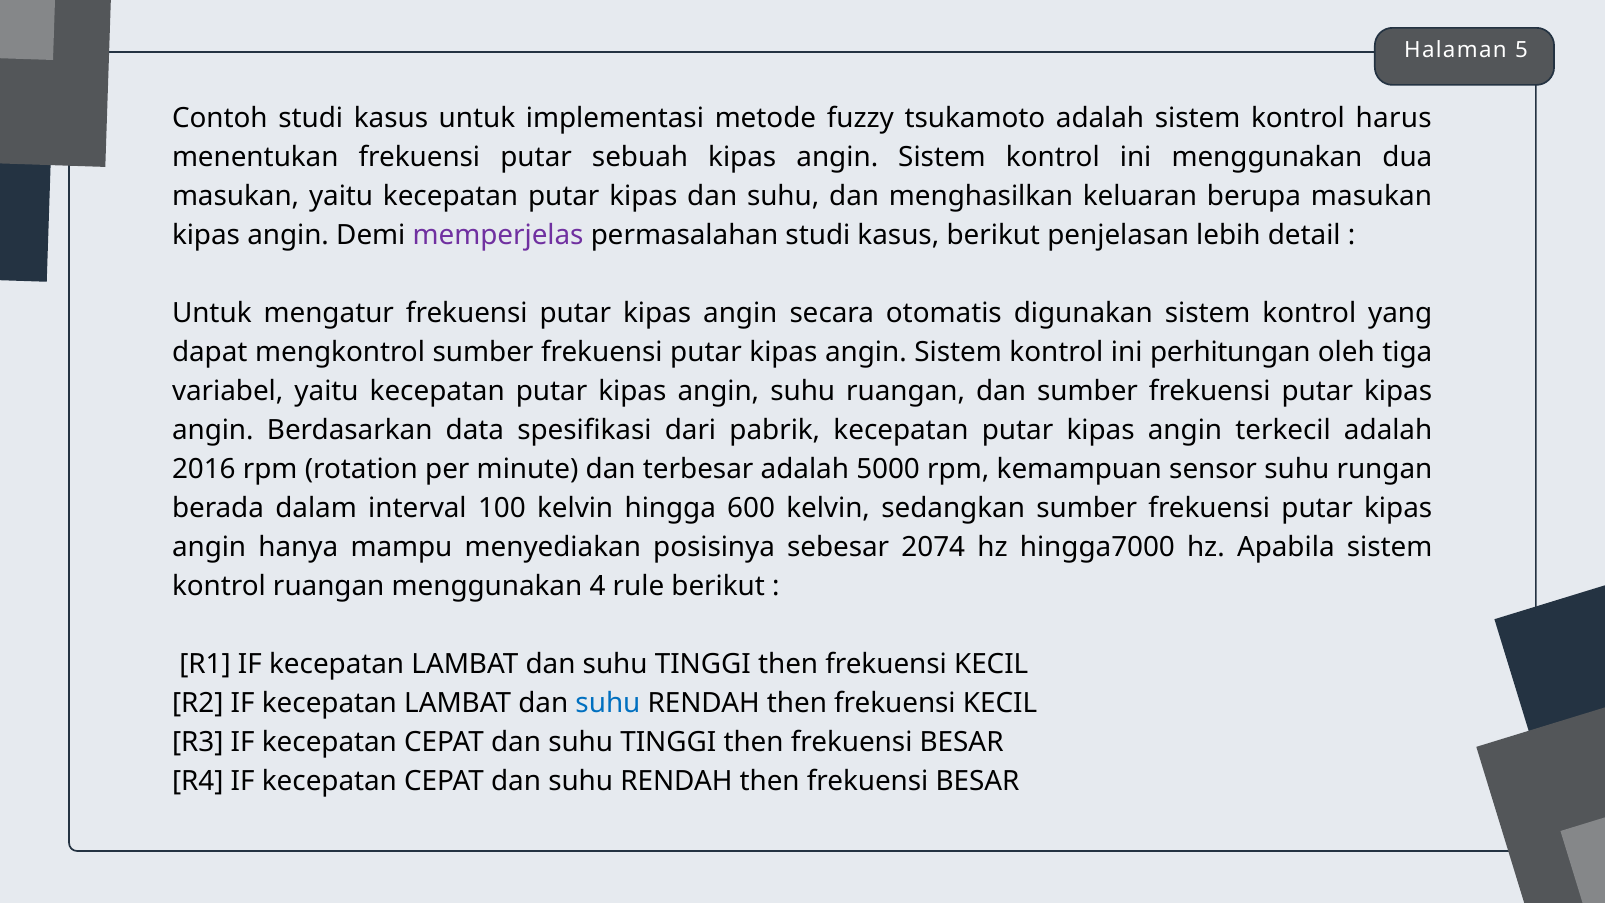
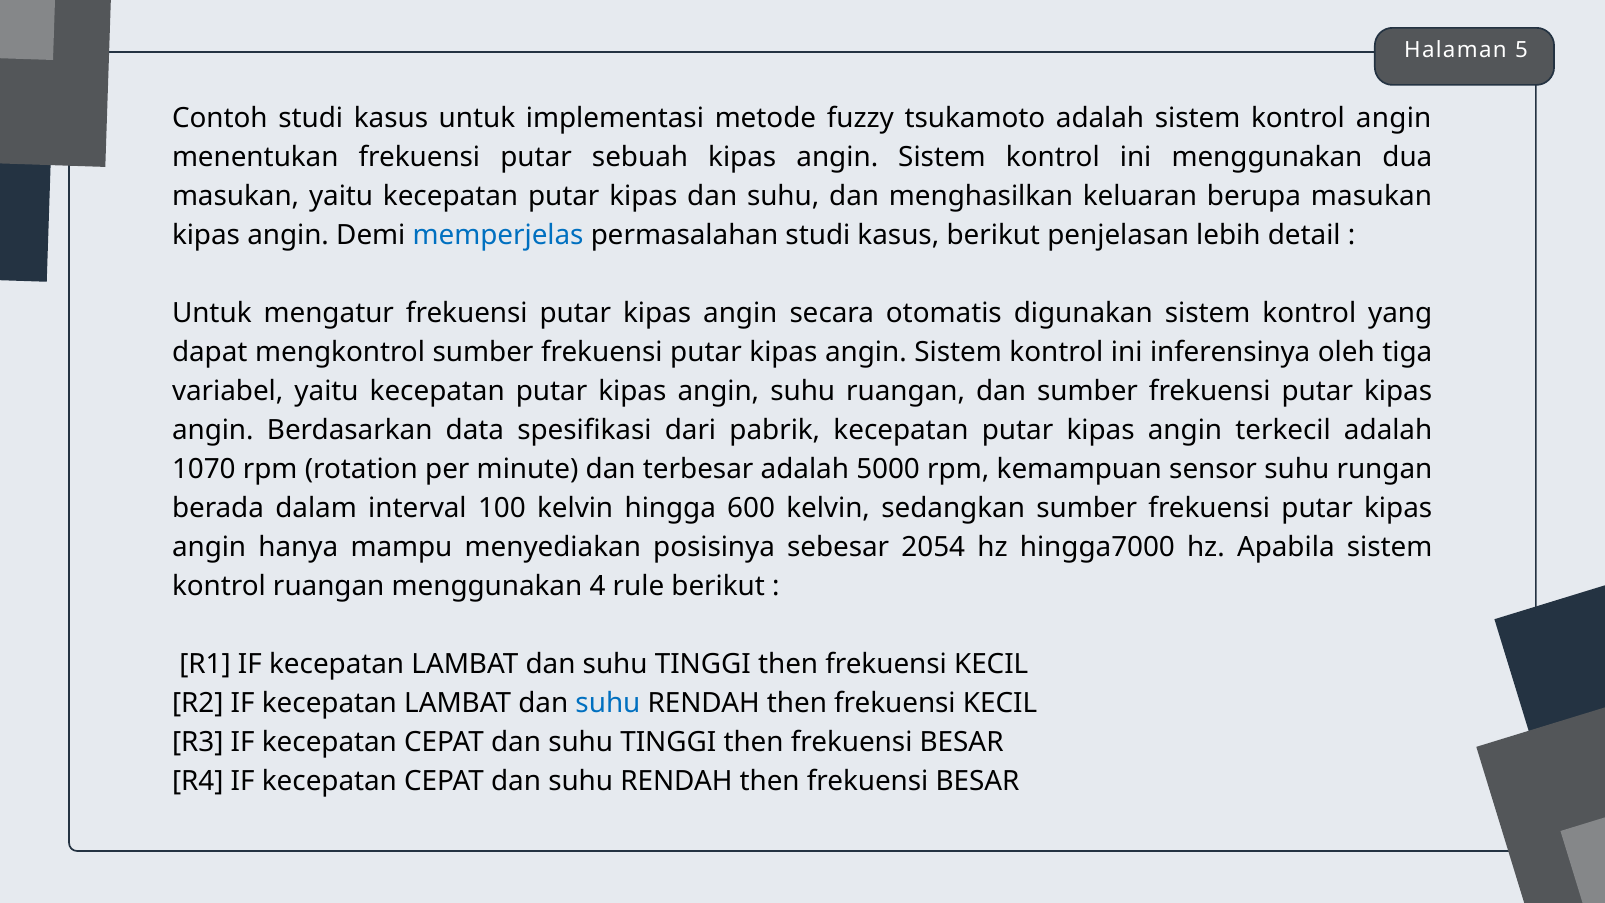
kontrol harus: harus -> angin (1394, 118)
memperjelas colour: purple -> blue (498, 235)
perhitungan: perhitungan -> inferensinya (1230, 352)
2016: 2016 -> 1070 (204, 469)
2074: 2074 -> 2054 (933, 547)
